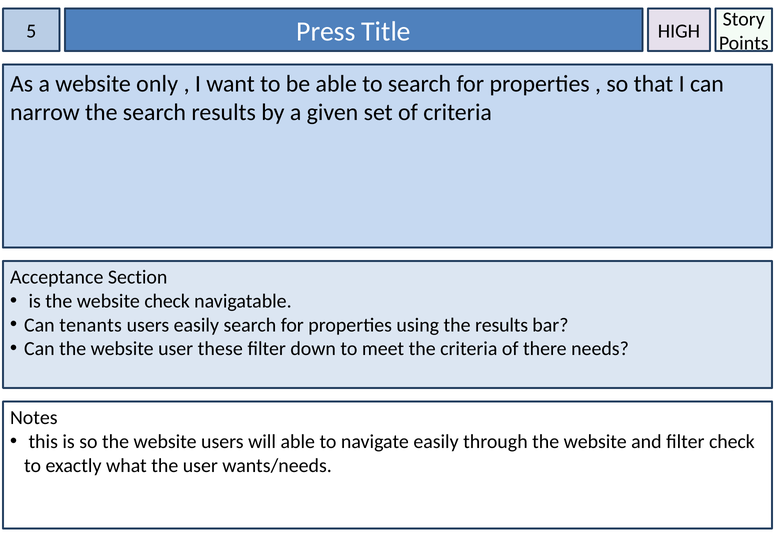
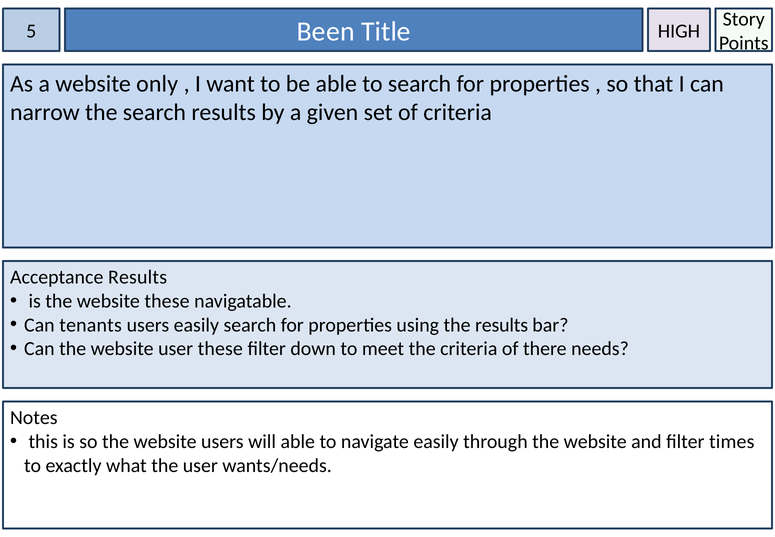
Press: Press -> Been (326, 32)
Acceptance Section: Section -> Results (138, 277)
website check: check -> these (167, 301)
filter check: check -> times (732, 441)
